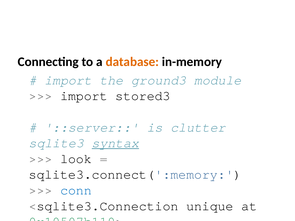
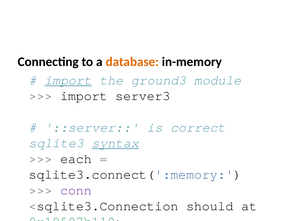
import underline: none -> present (68, 80)
stored3: stored3 -> server3 (143, 96)
clutter: clutter -> correct (198, 127)
look: look -> each (76, 159)
conn colour: blue -> purple (76, 190)
unique: unique -> should (210, 206)
